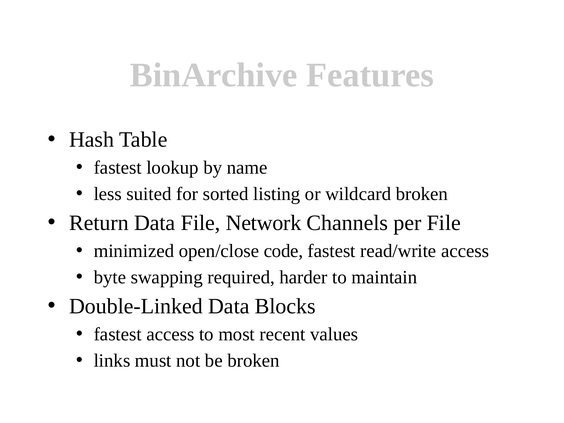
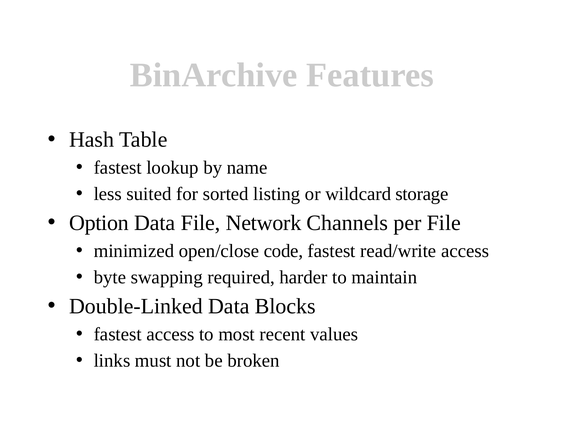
wildcard broken: broken -> storage (422, 194)
Return: Return -> Option (99, 223)
